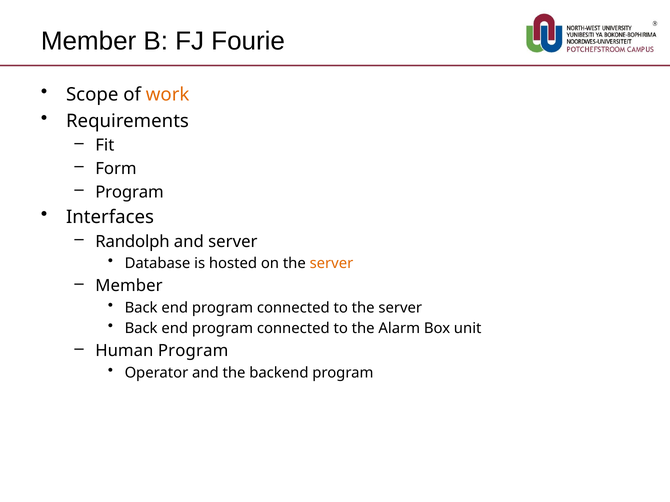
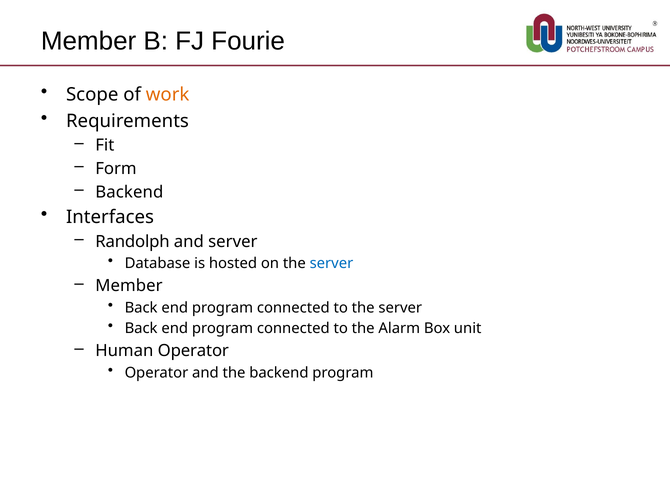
Program: Program -> Backend (129, 192)
server colour: orange -> blue (331, 264)
Human Program: Program -> Operator (193, 351)
